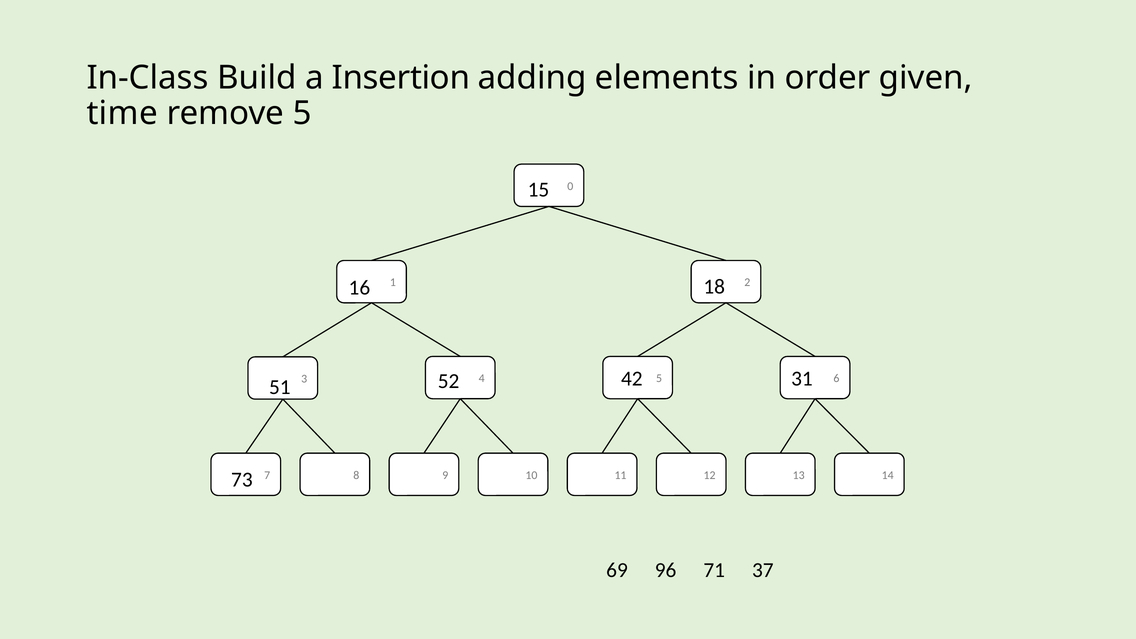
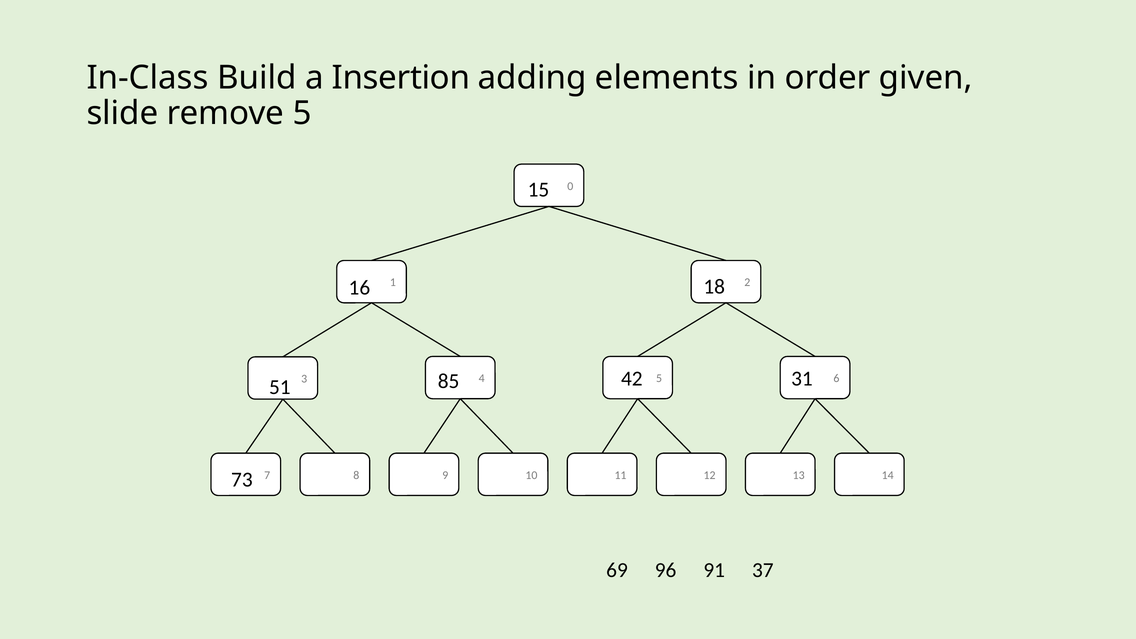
time: time -> slide (122, 113)
52: 52 -> 85 (449, 381)
71: 71 -> 91 (714, 570)
